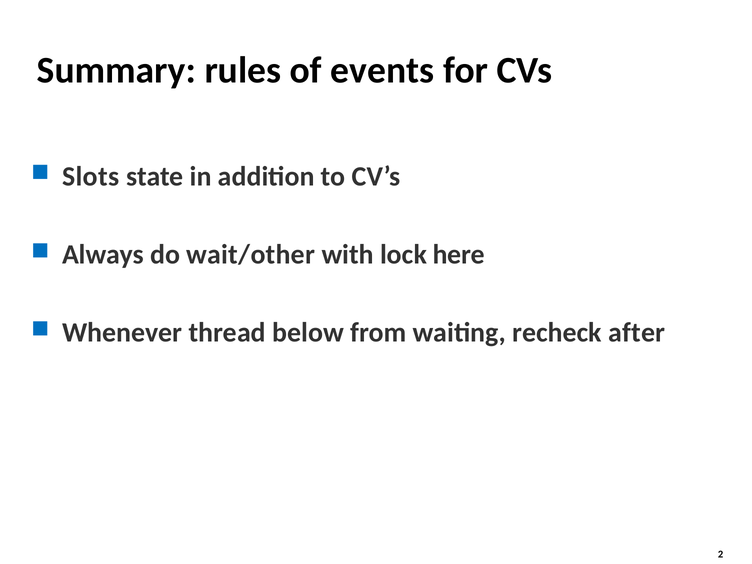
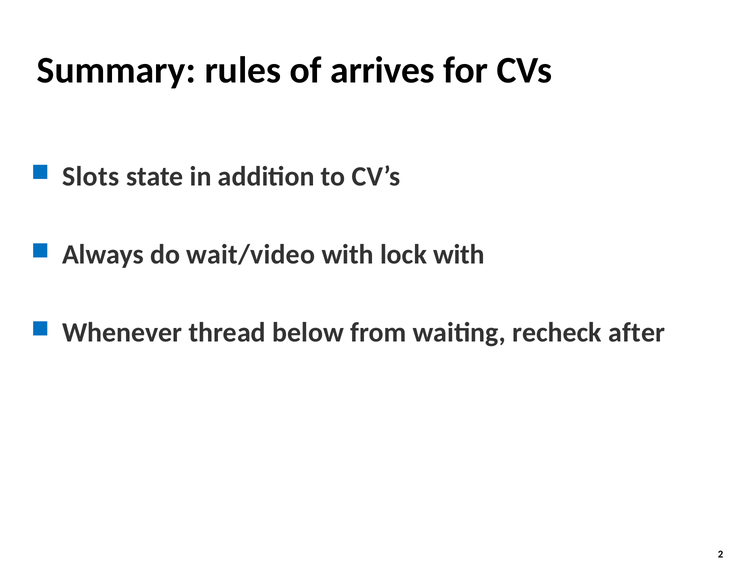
events: events -> arrives (382, 71)
wait/other: wait/other -> wait/video (251, 255)
lock here: here -> with (459, 255)
